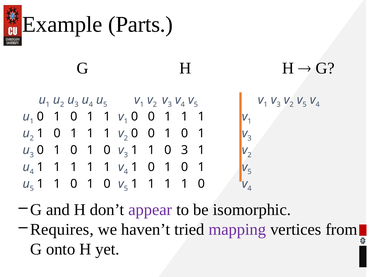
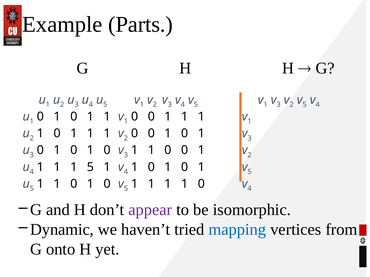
1 1 0 3: 3 -> 0 (185, 150)
1: 1 -> 5 (91, 167)
Requires: Requires -> Dynamic (62, 230)
mapping colour: purple -> blue (237, 230)
